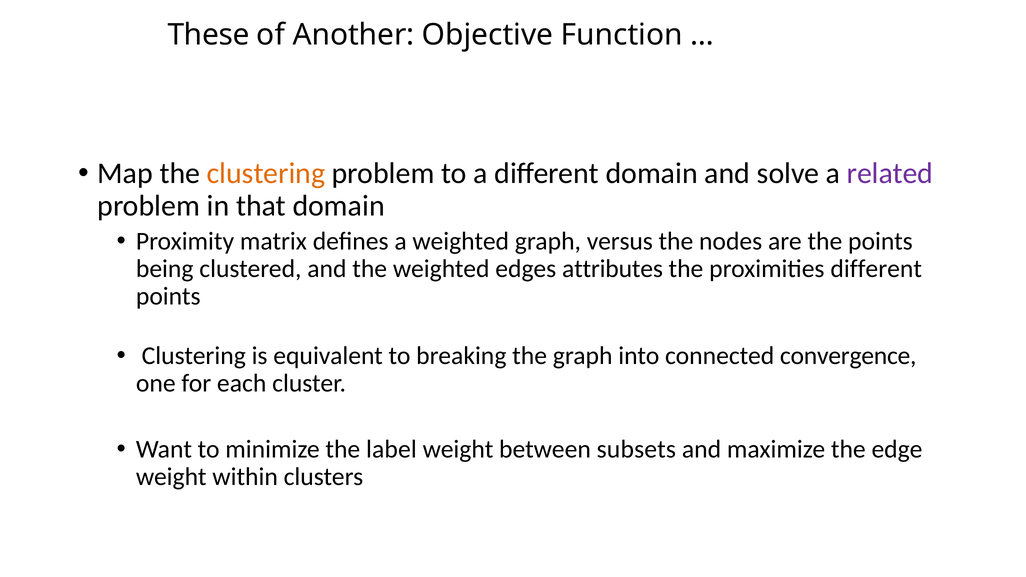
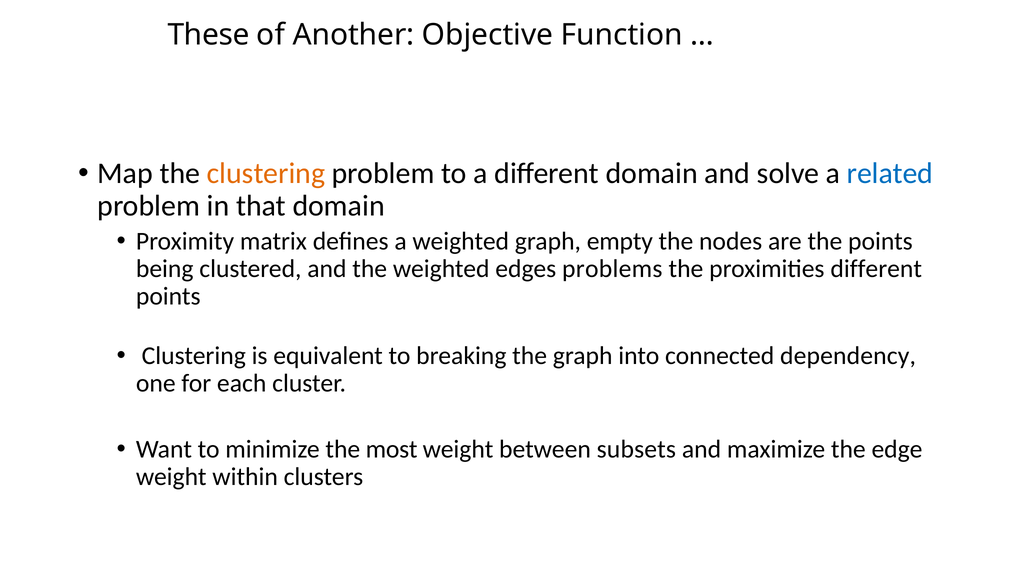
related colour: purple -> blue (890, 173)
versus: versus -> empty (620, 241)
attributes: attributes -> problems (612, 269)
convergence: convergence -> dependency (848, 356)
label: label -> most (392, 449)
